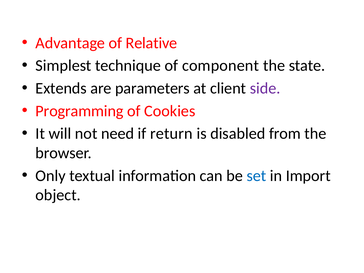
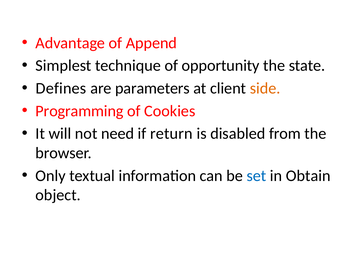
Relative: Relative -> Append (151, 43)
component: component -> opportunity (221, 66)
Extends: Extends -> Defines (61, 88)
side colour: purple -> orange (265, 88)
Import: Import -> Obtain (308, 176)
